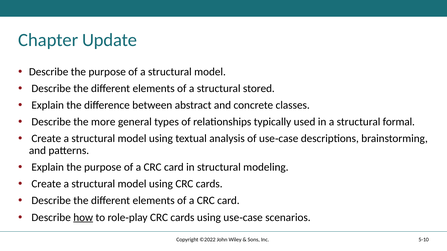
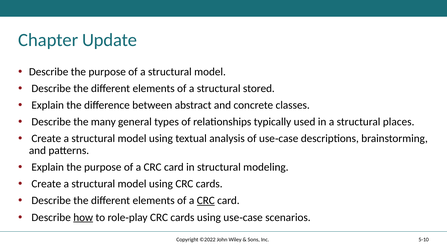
more: more -> many (103, 122)
formal: formal -> places (399, 122)
CRC underline: none -> present (206, 201)
